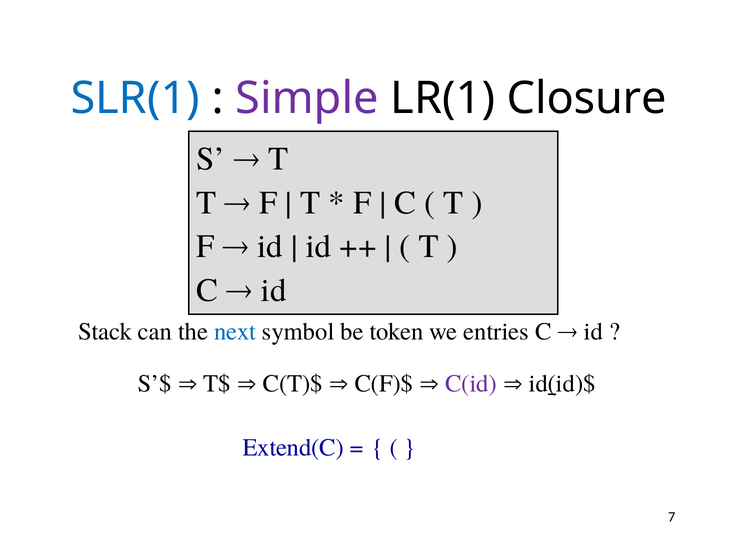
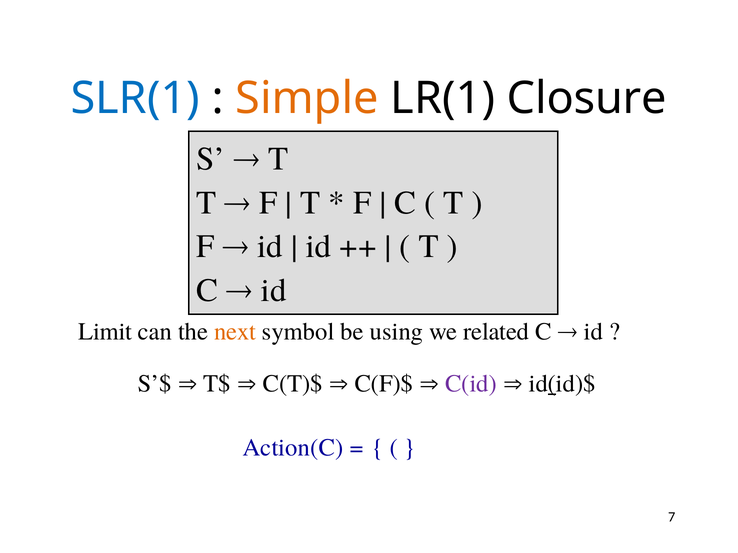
Simple colour: purple -> orange (307, 98)
Stack: Stack -> Limit (105, 332)
next colour: blue -> orange (235, 332)
token: token -> using (397, 332)
entries: entries -> related (496, 332)
Extend(C: Extend(C -> Action(C (293, 448)
